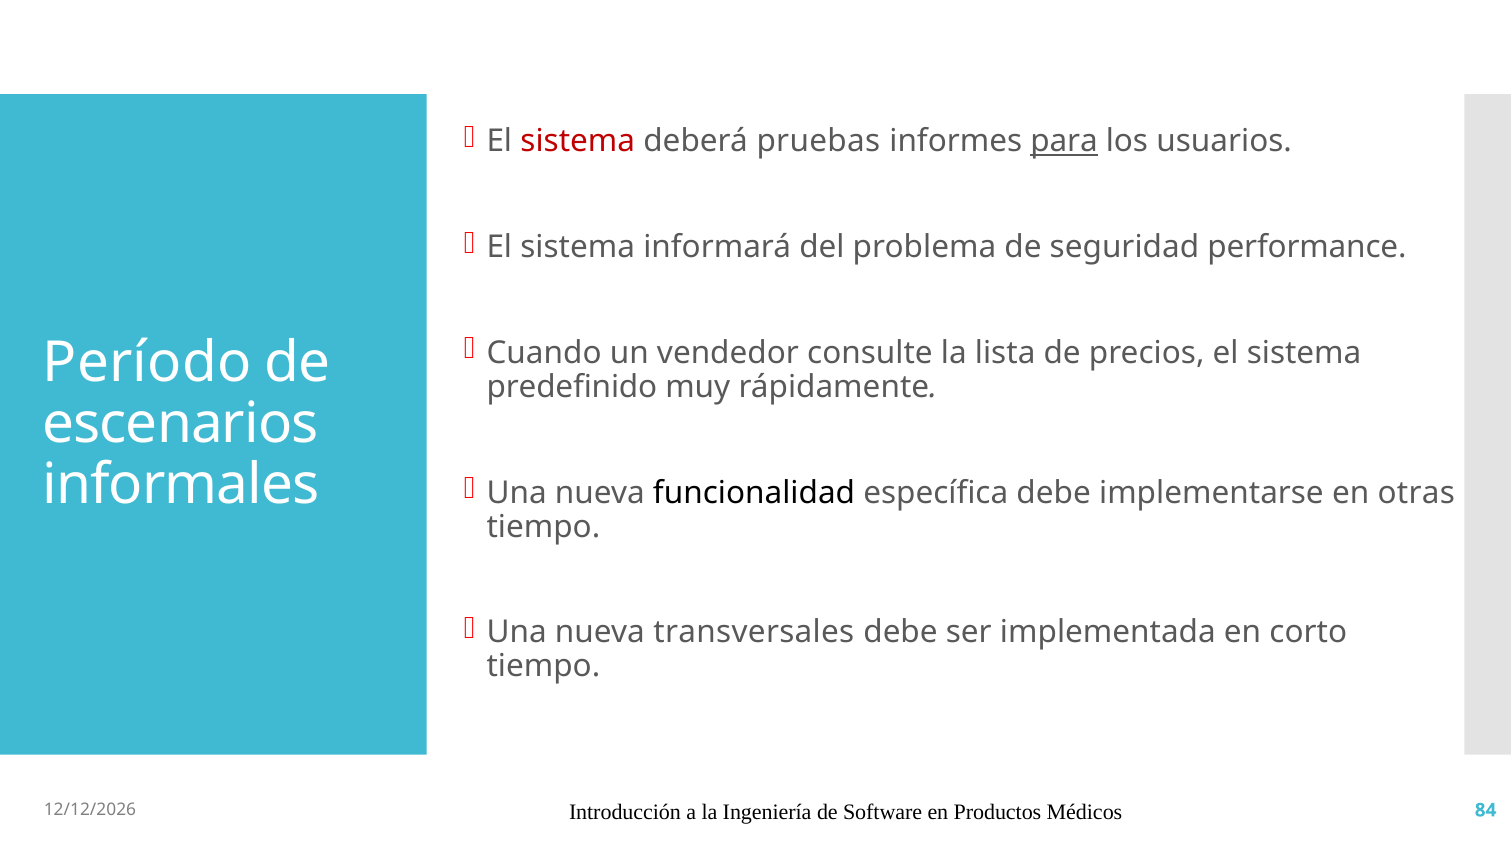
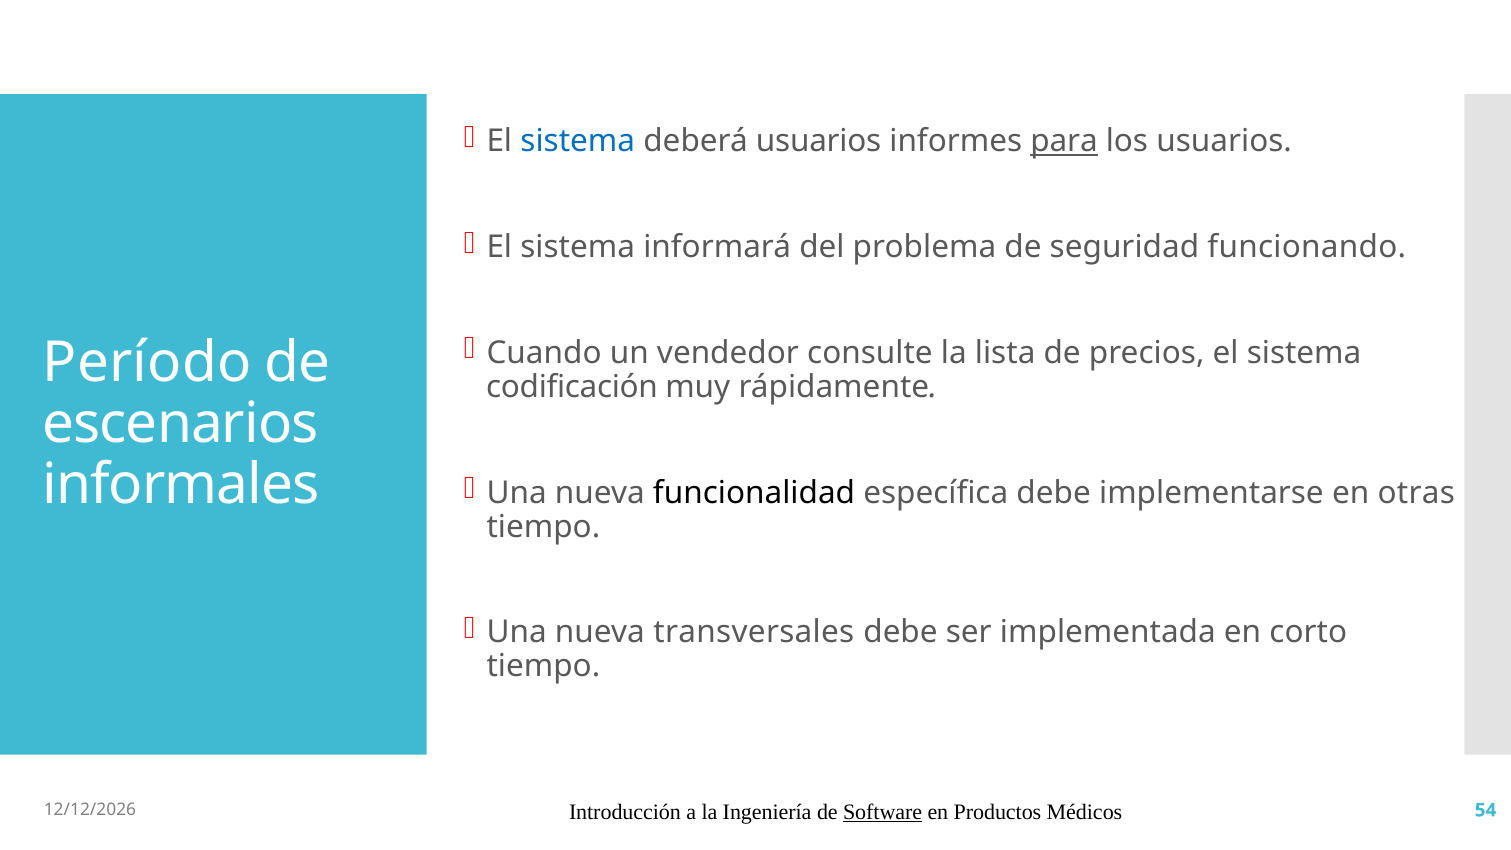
sistema colour: red -> blue (578, 142)
deberá pruebas: pruebas -> usuarios (819, 142)
performance: performance -> funcionando (1307, 247)
predefinido: predefinido -> codificación (572, 387)
Software underline: none -> present (883, 812)
84: 84 -> 54 (1486, 810)
